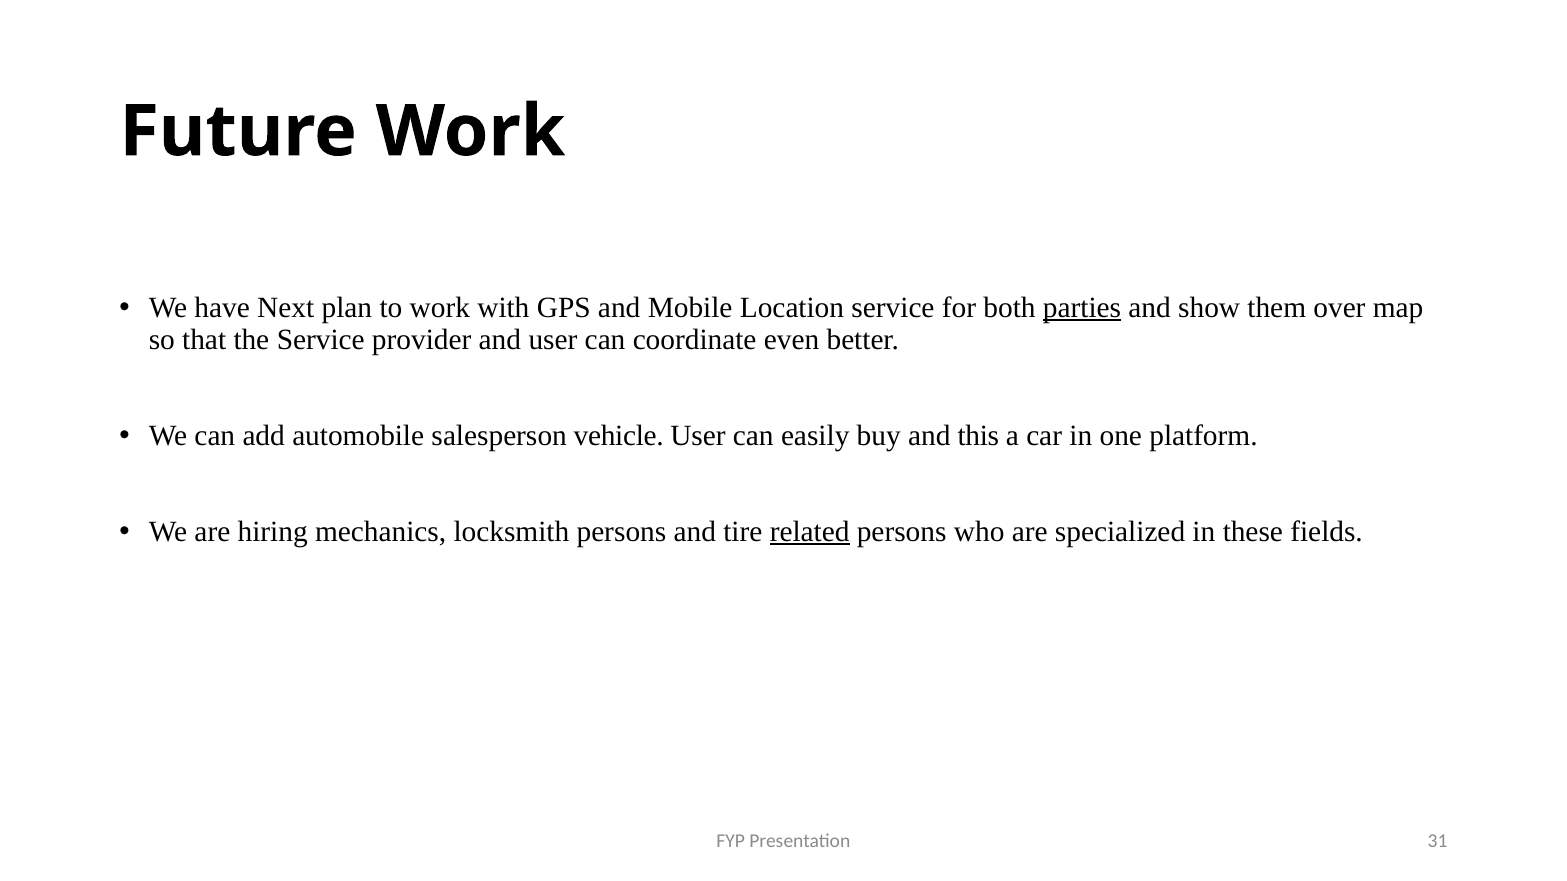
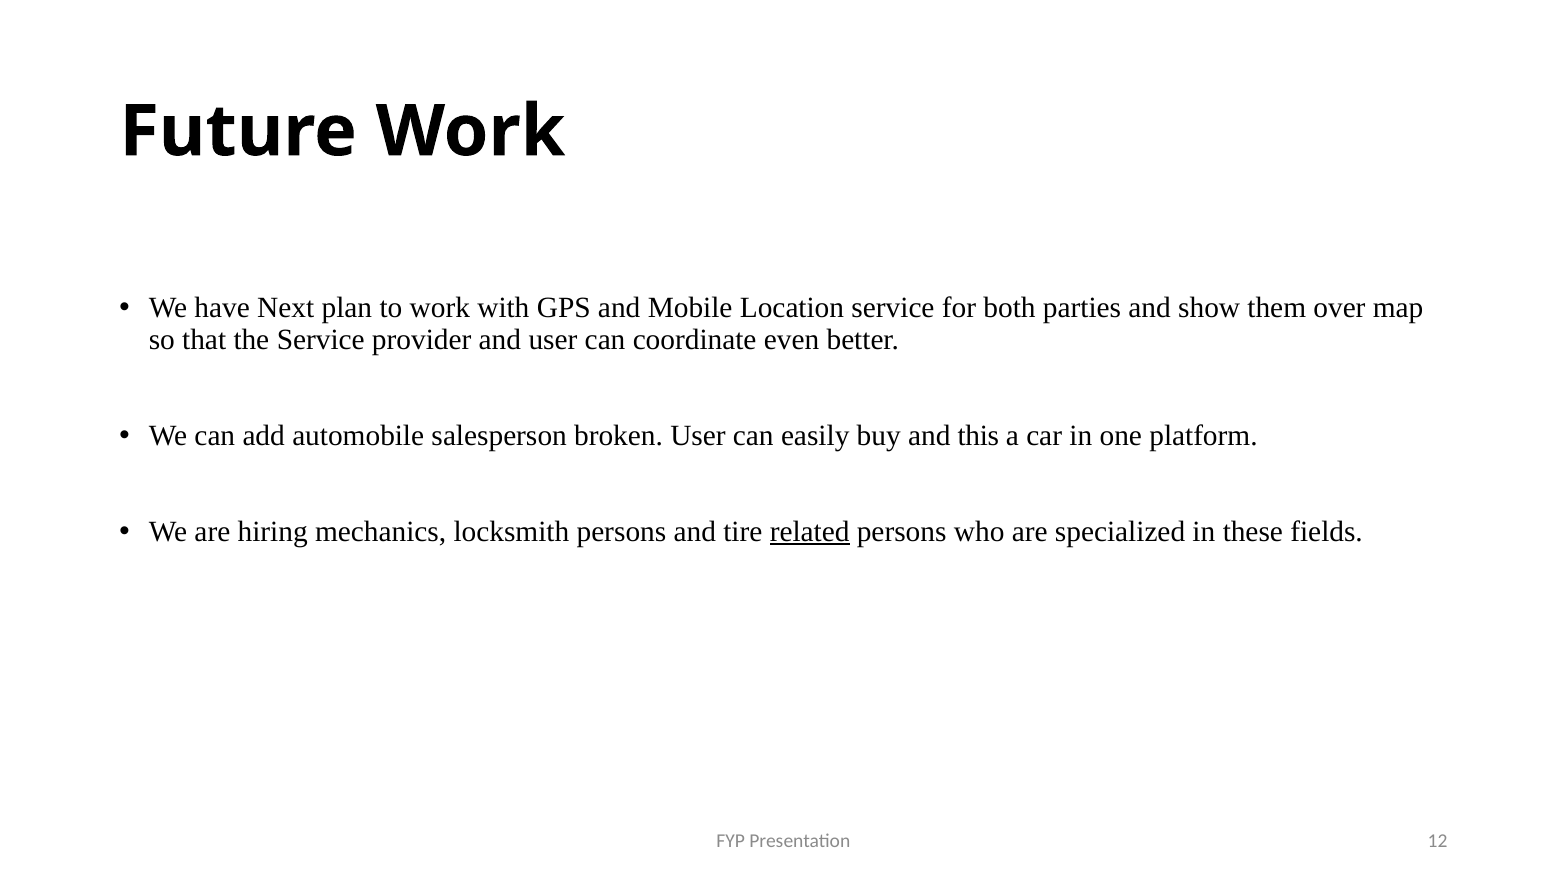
parties underline: present -> none (1082, 308)
vehicle: vehicle -> broken (619, 436)
31: 31 -> 12 (1438, 842)
